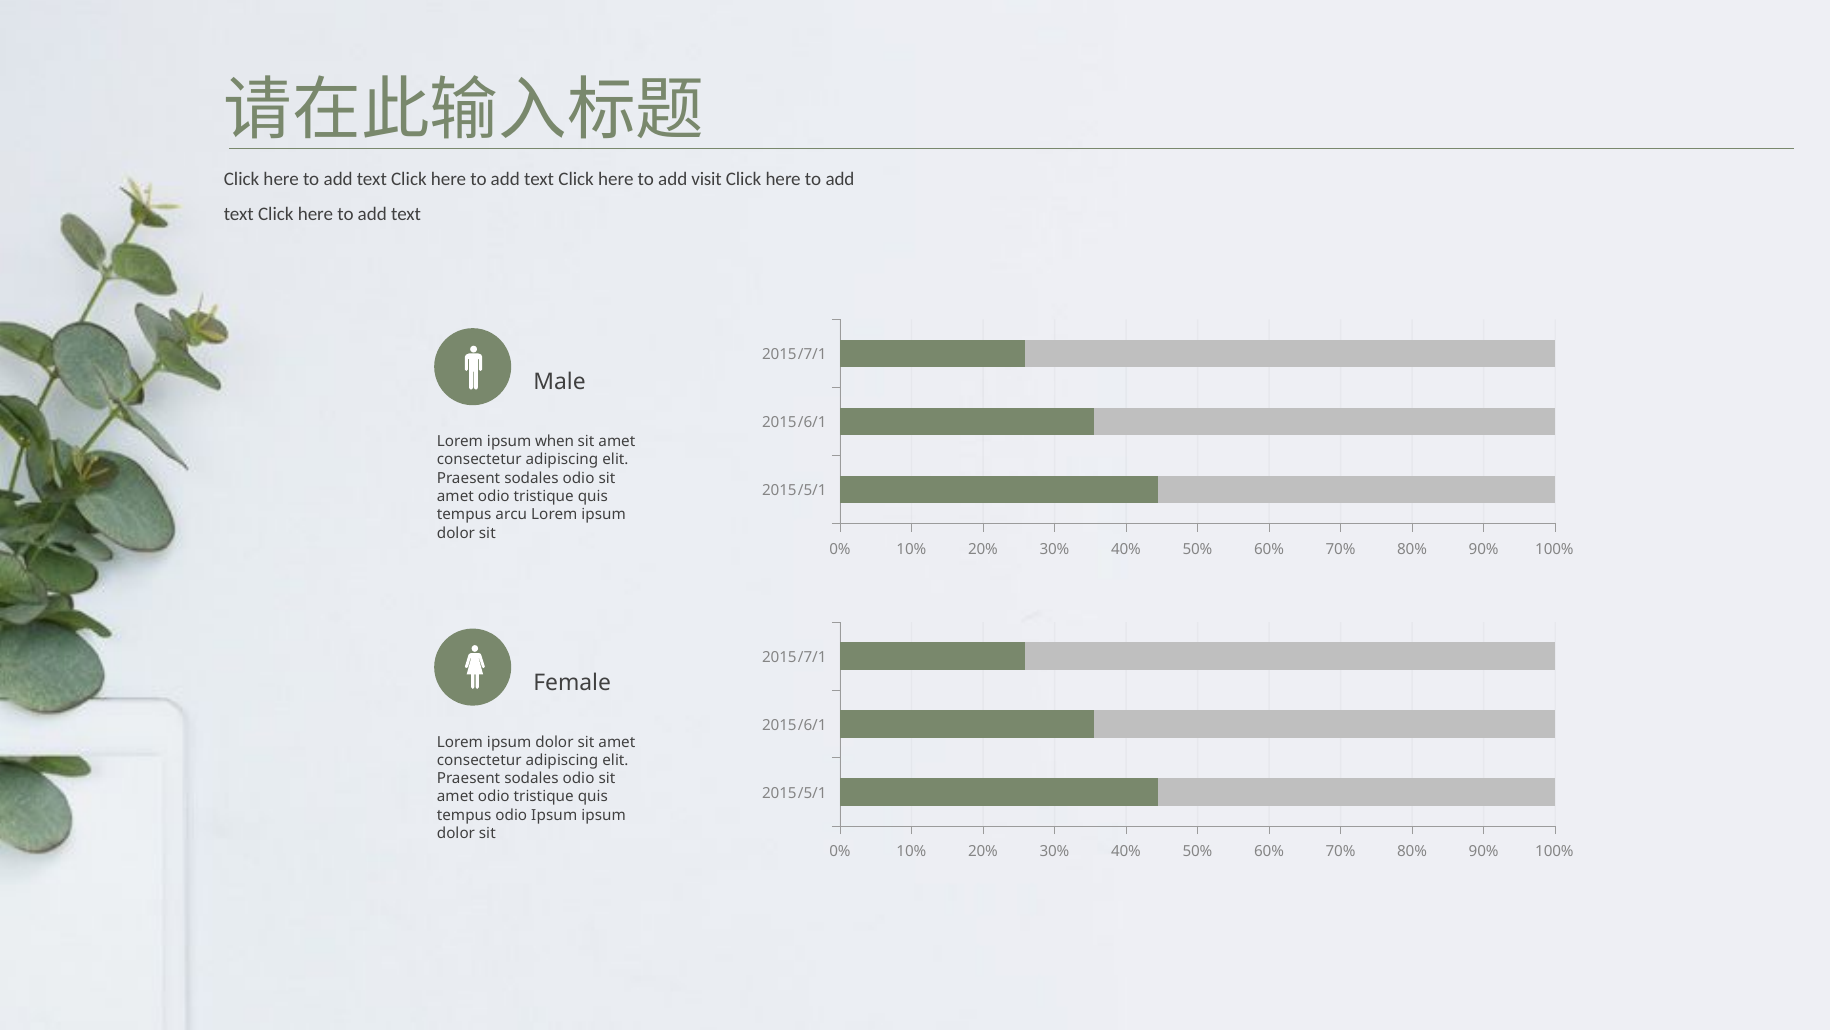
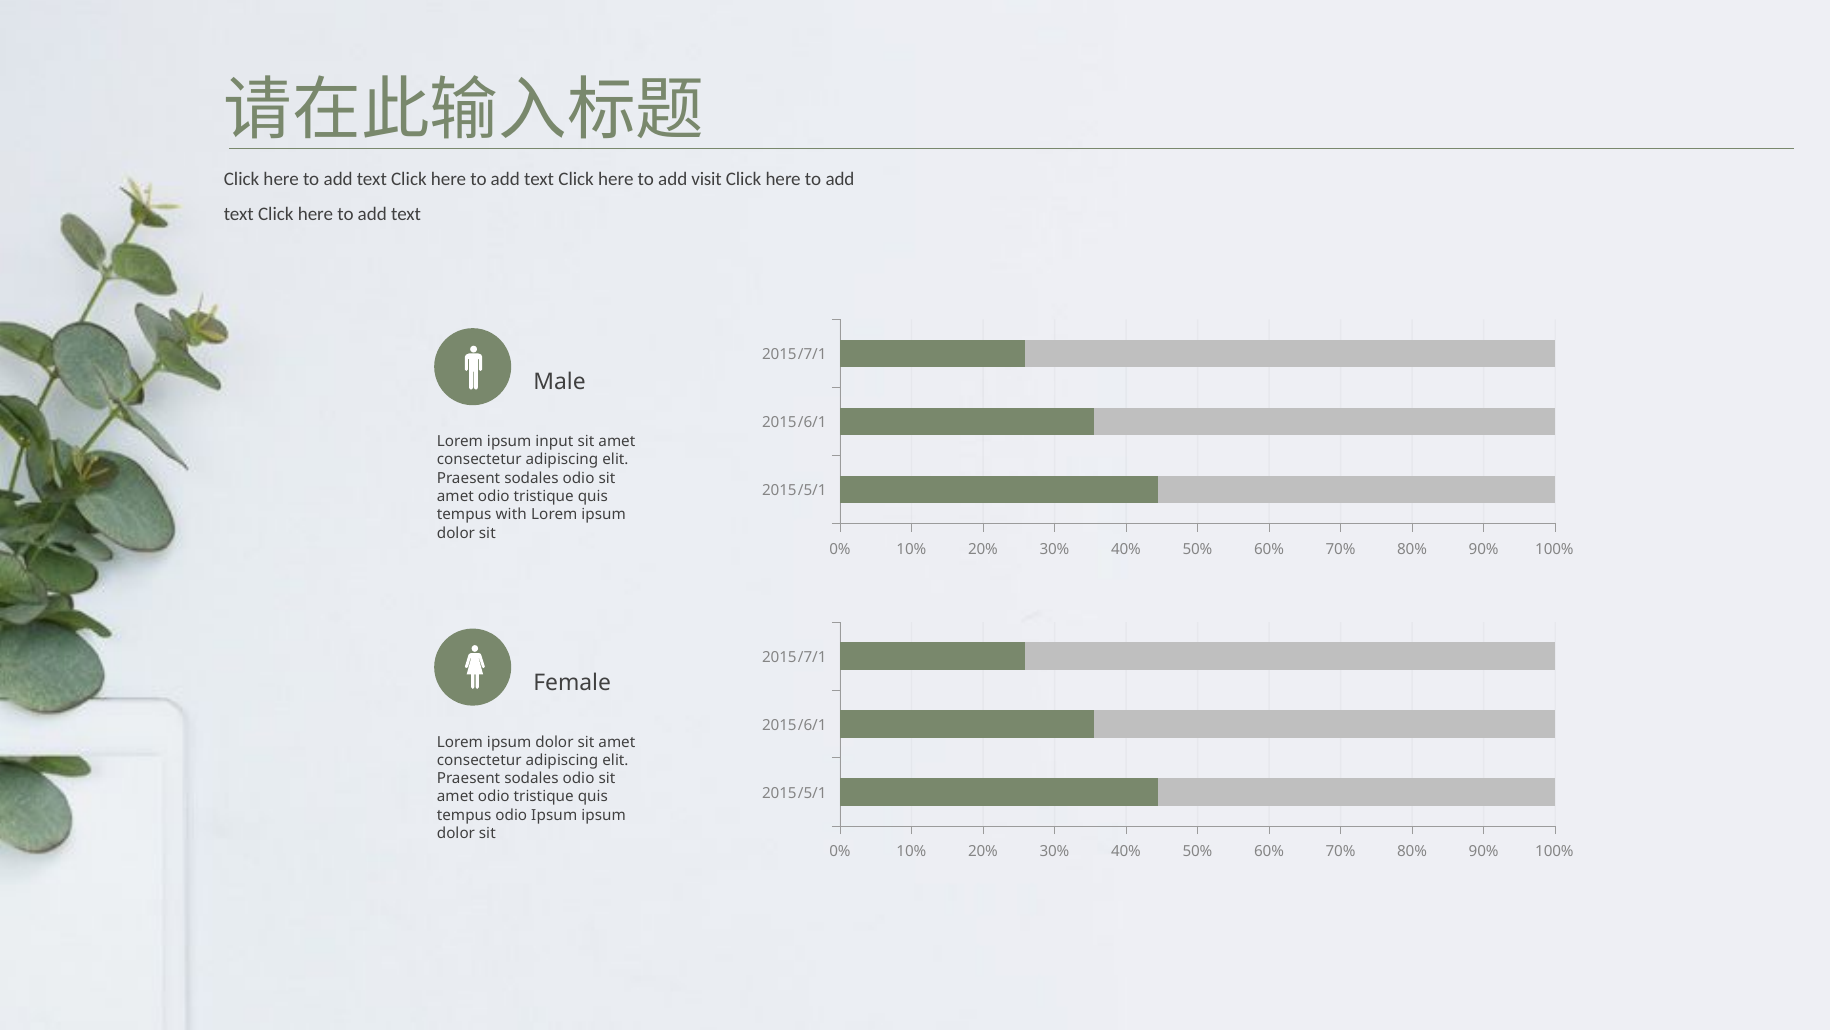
when: when -> input (554, 441)
arcu: arcu -> with (511, 514)
